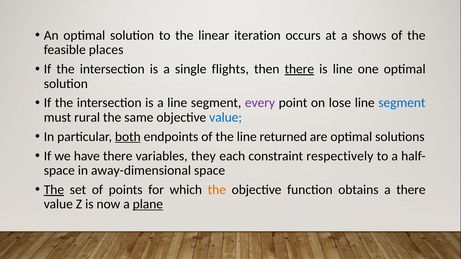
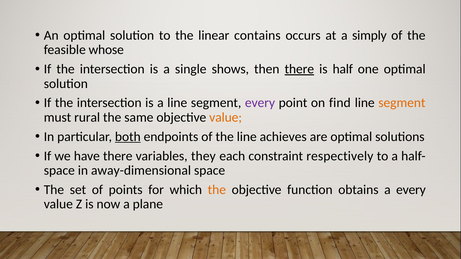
iteration: iteration -> contains (257, 35)
shows: shows -> simply (369, 35)
places: places -> whose (106, 50)
flights: flights -> shows (230, 69)
is line: line -> half (343, 69)
lose: lose -> find (340, 103)
segment colour: blue -> orange (402, 103)
value colour: blue -> orange (226, 117)
returned: returned -> achieves (283, 137)
The underline: present -> none (54, 190)
a there: there -> every (411, 190)
plane underline: present -> none (148, 204)
